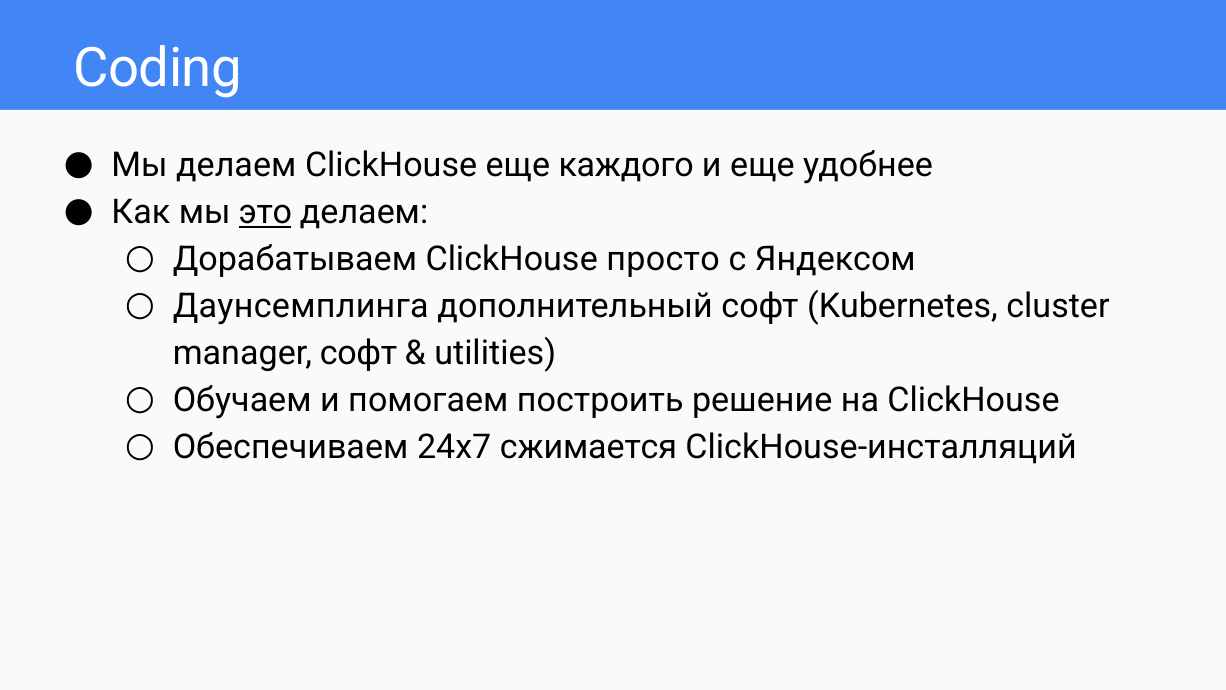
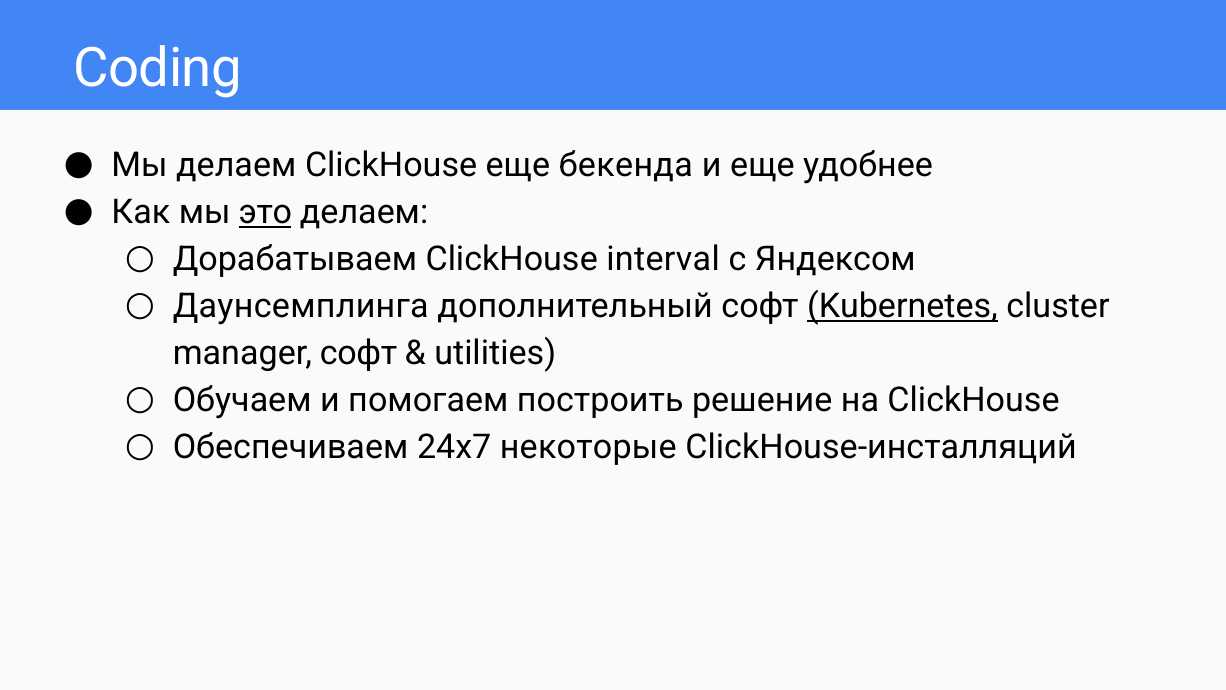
каждого: каждого -> бекенда (626, 165)
просто: просто -> interval (663, 259)
Kubernetes underline: none -> present (902, 306)
сжимается: сжимается -> некоторые (588, 447)
